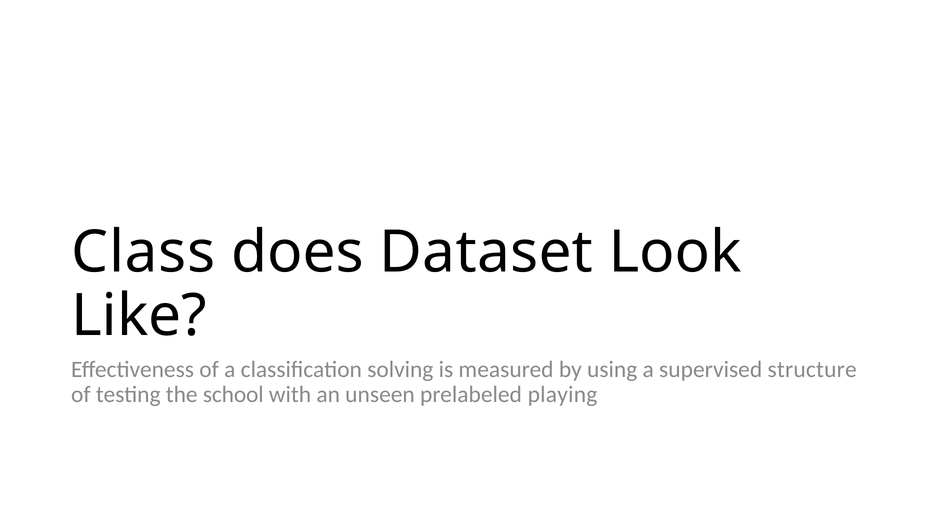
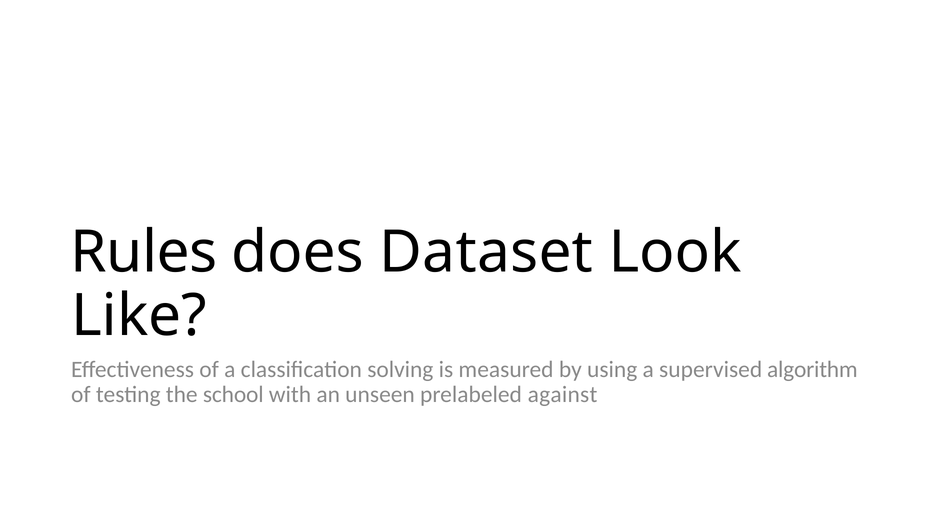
Class: Class -> Rules (144, 252)
structure: structure -> algorithm (812, 370)
playing: playing -> against (563, 395)
